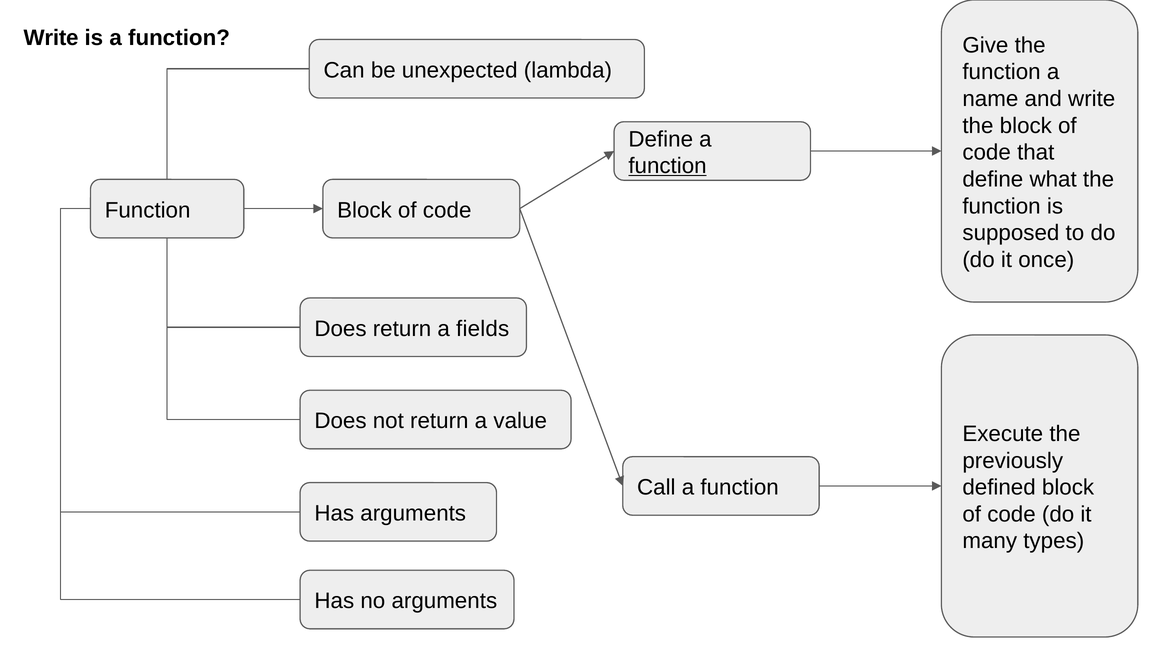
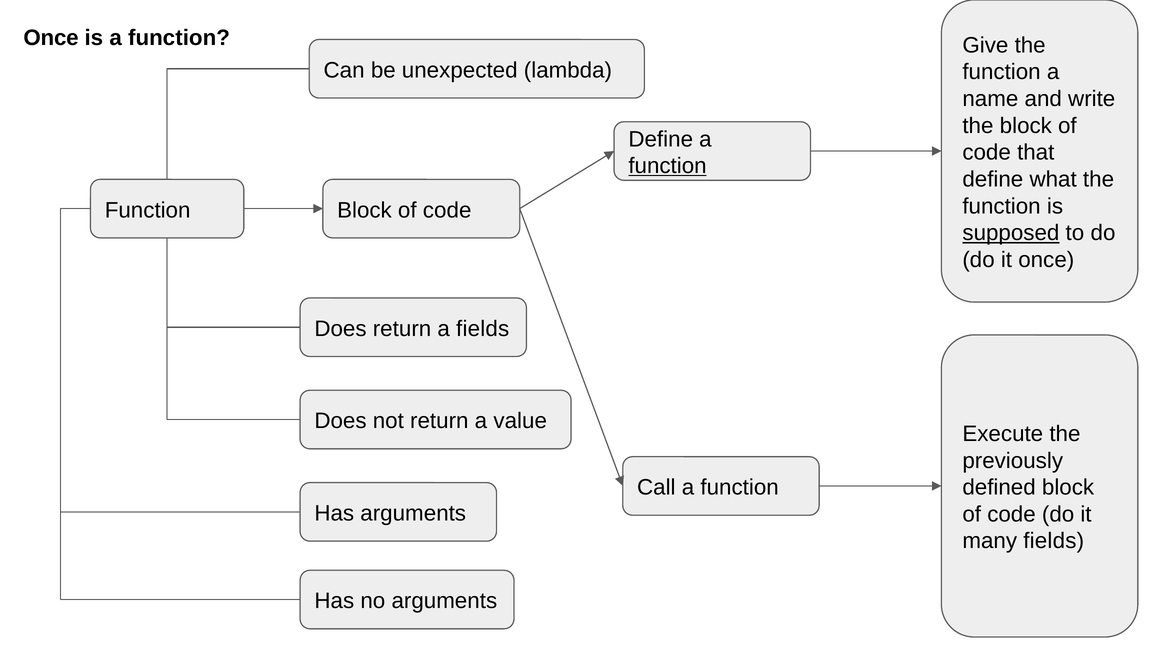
Write: Write -> Once (51, 38)
supposed underline: none -> present (1011, 233)
many types: types -> fields (1054, 541)
